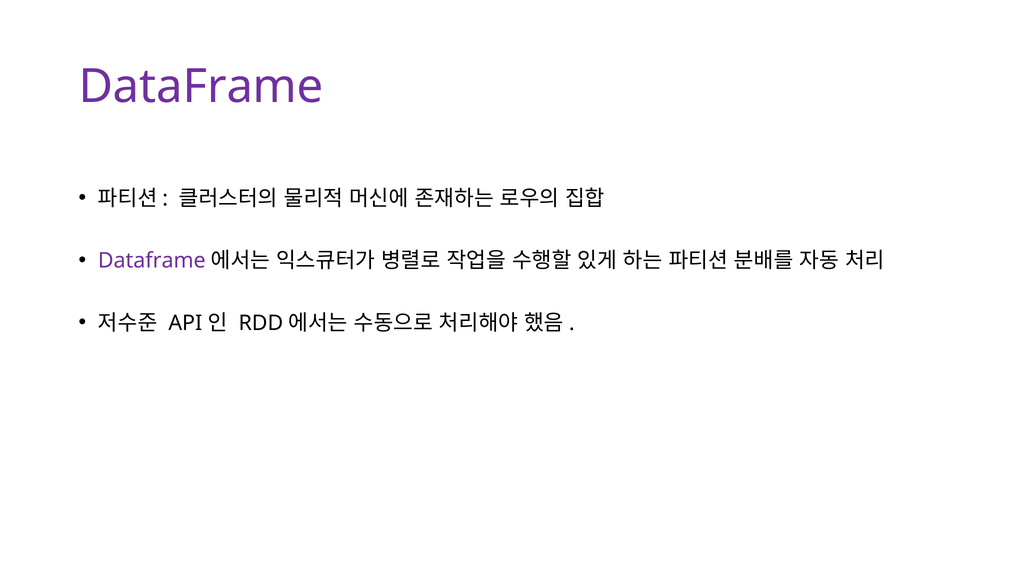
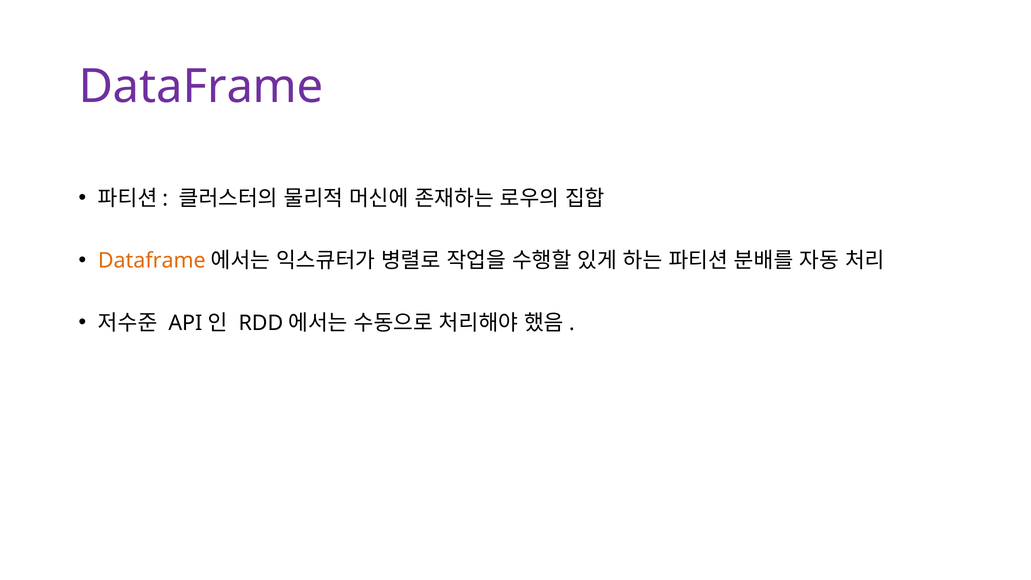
Dataframe colour: purple -> orange (152, 261)
